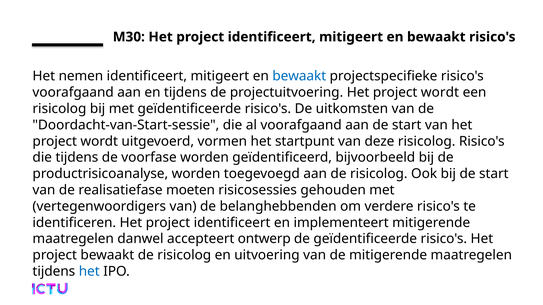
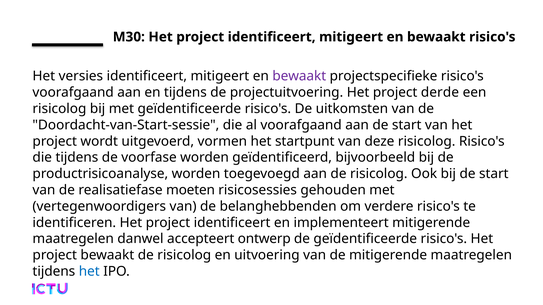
nemen: nemen -> versies (81, 76)
bewaakt colour: blue -> purple (299, 76)
projectuitvoering Het project wordt: wordt -> derde (440, 93)
